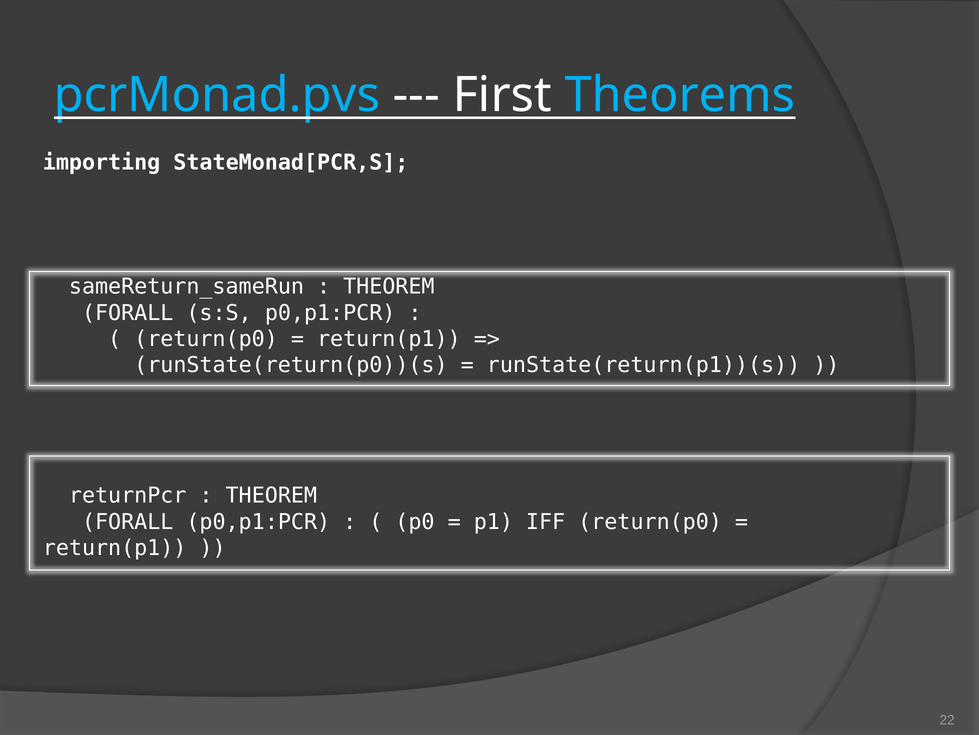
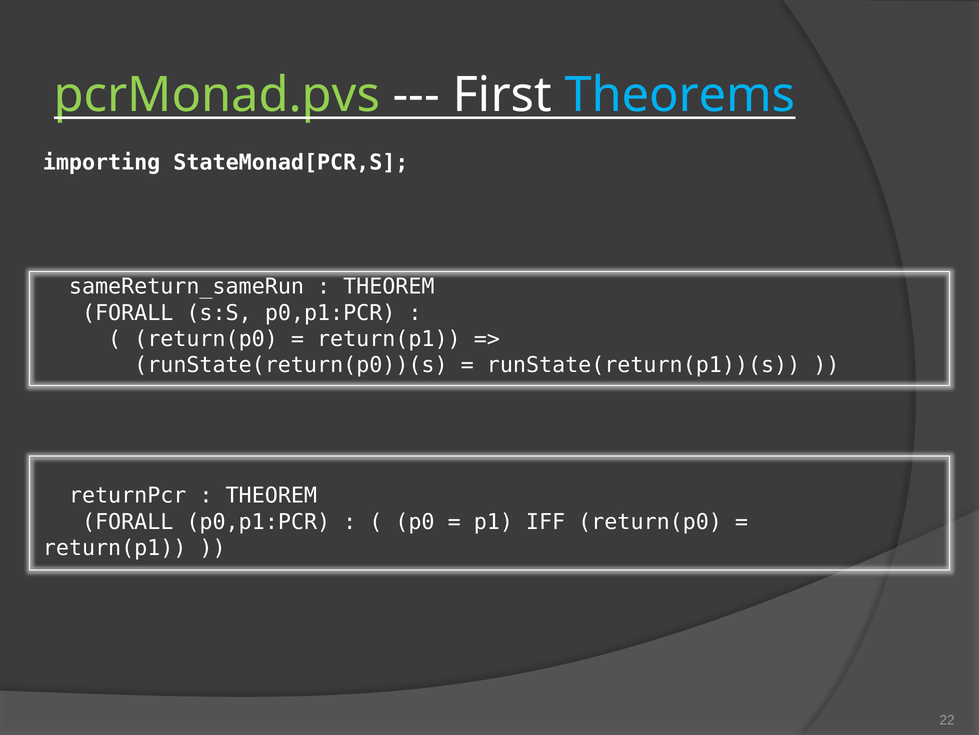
pcrMonad.pvs colour: light blue -> light green (217, 95)
